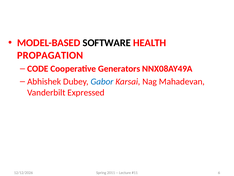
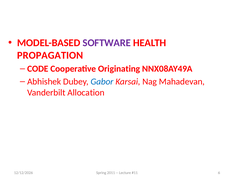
SOFTWARE colour: black -> purple (107, 43)
Generators: Generators -> Originating (119, 69)
Expressed: Expressed -> Allocation (86, 92)
